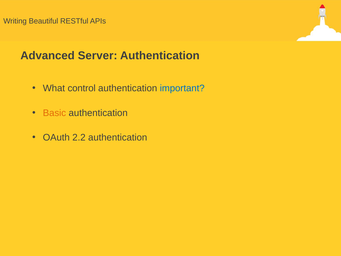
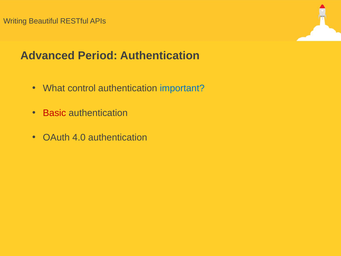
Server: Server -> Period (98, 56)
Basic colour: orange -> red (54, 113)
2.2: 2.2 -> 4.0 (79, 137)
